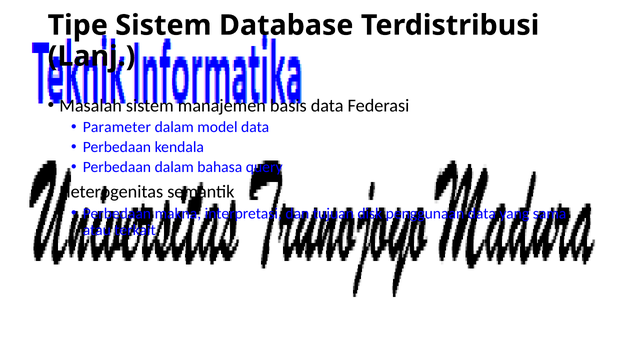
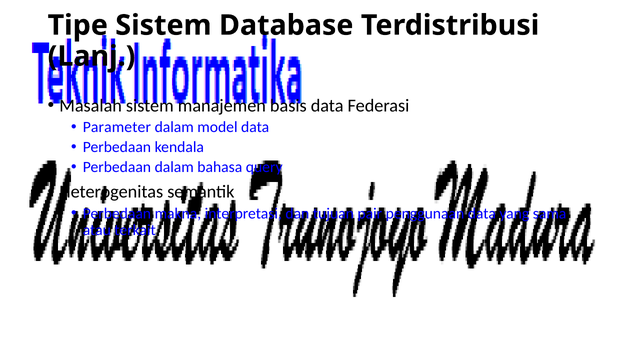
disk: disk -> pair (370, 214)
